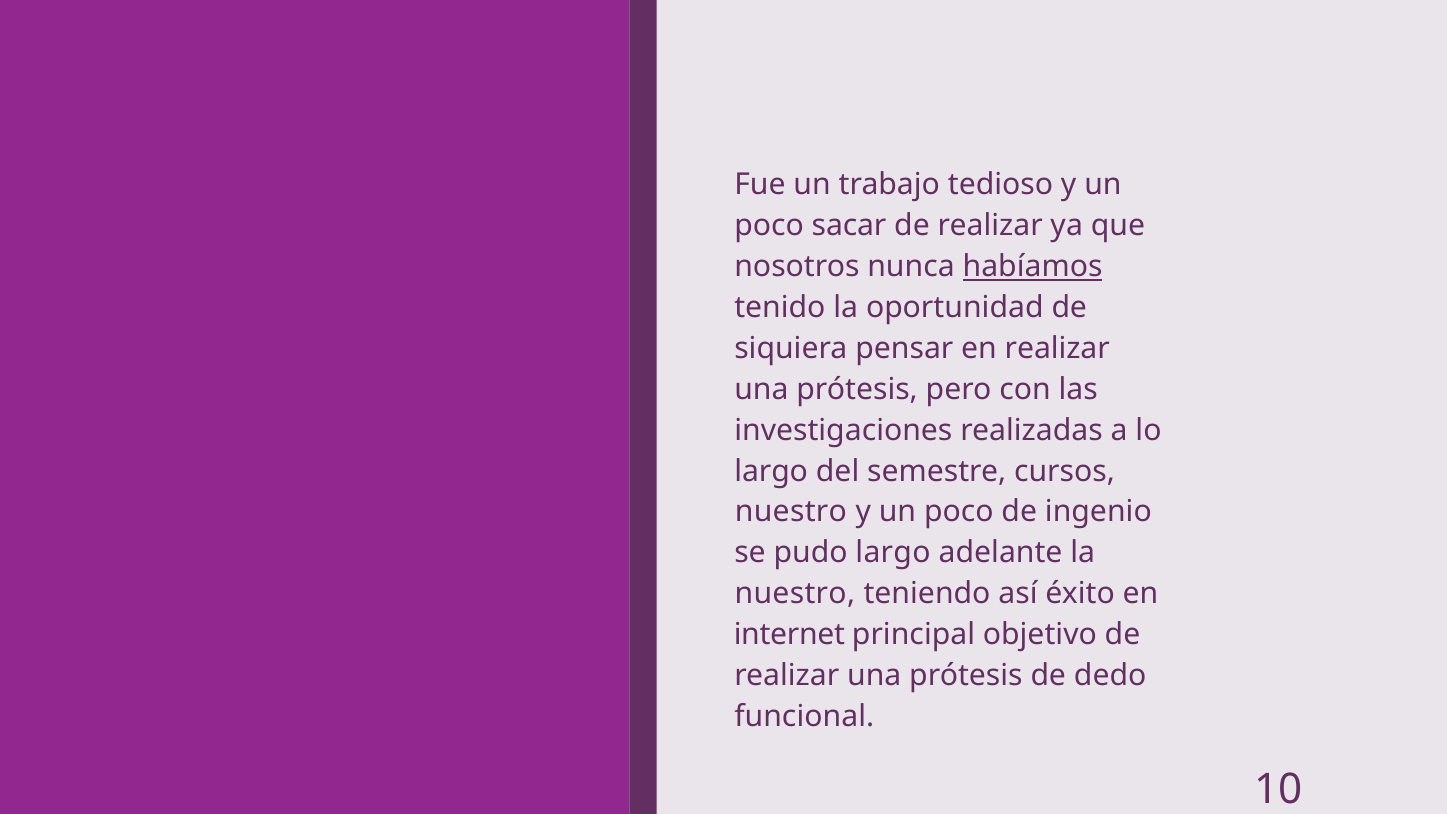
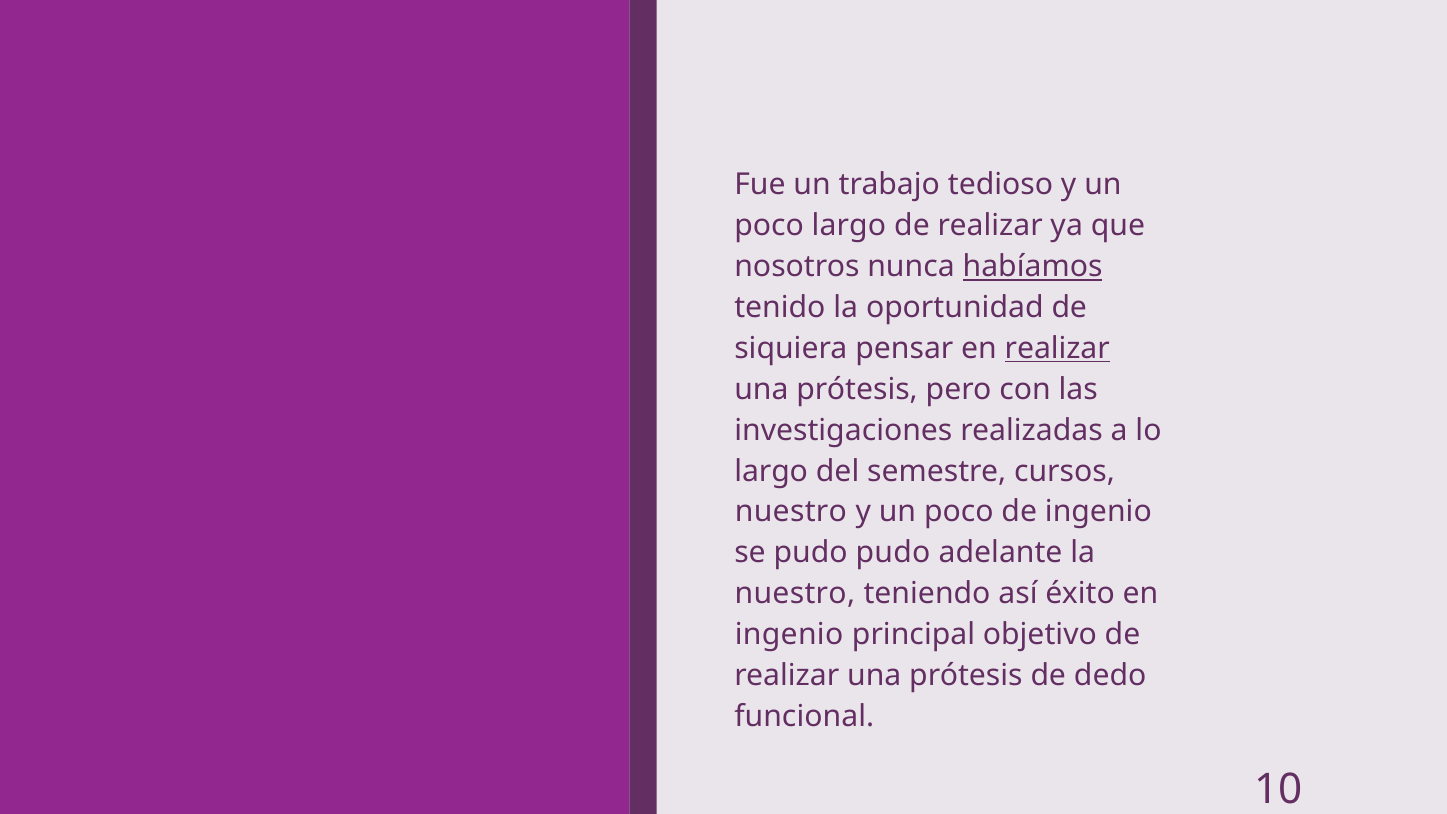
poco sacar: sacar -> largo (849, 226)
realizar underline: none -> present (1057, 348)
pudo largo: largo -> pudo (893, 553)
internet: internet -> ingenio (789, 635)
